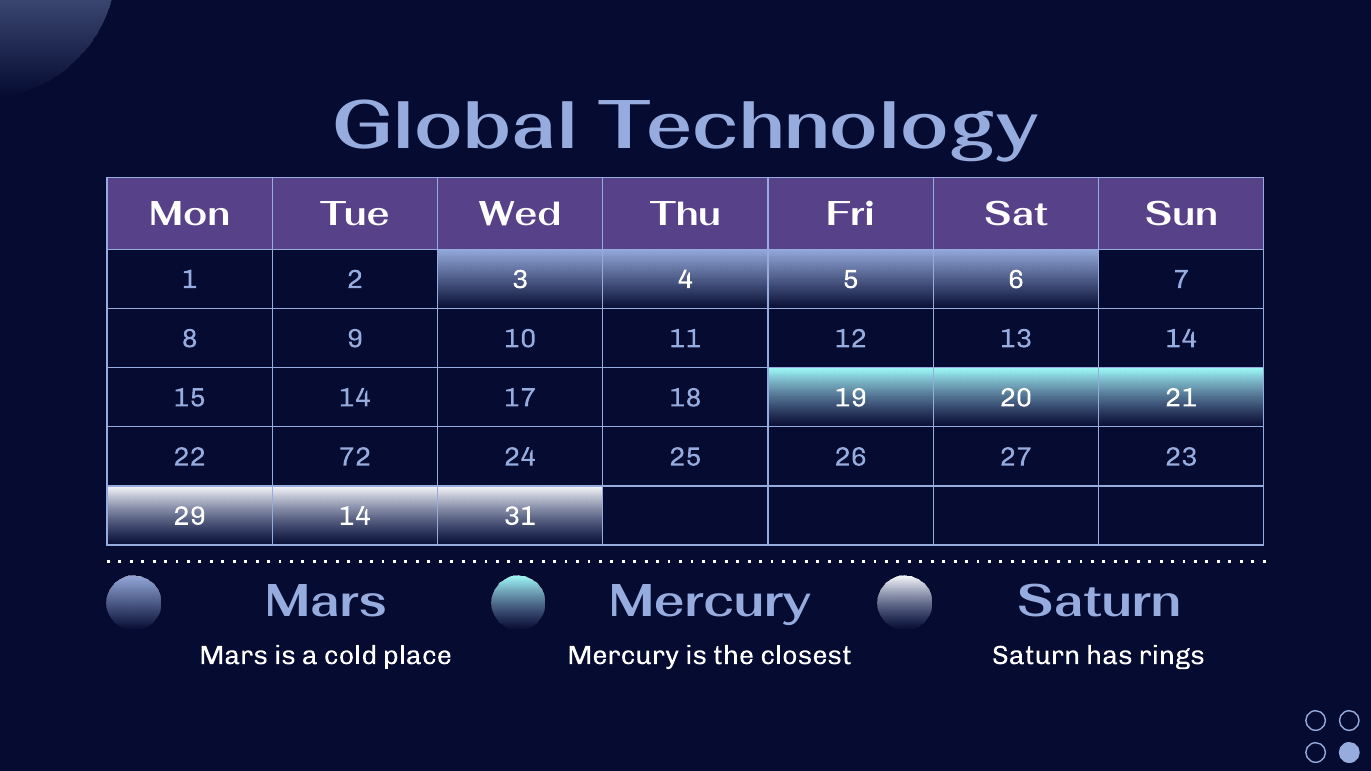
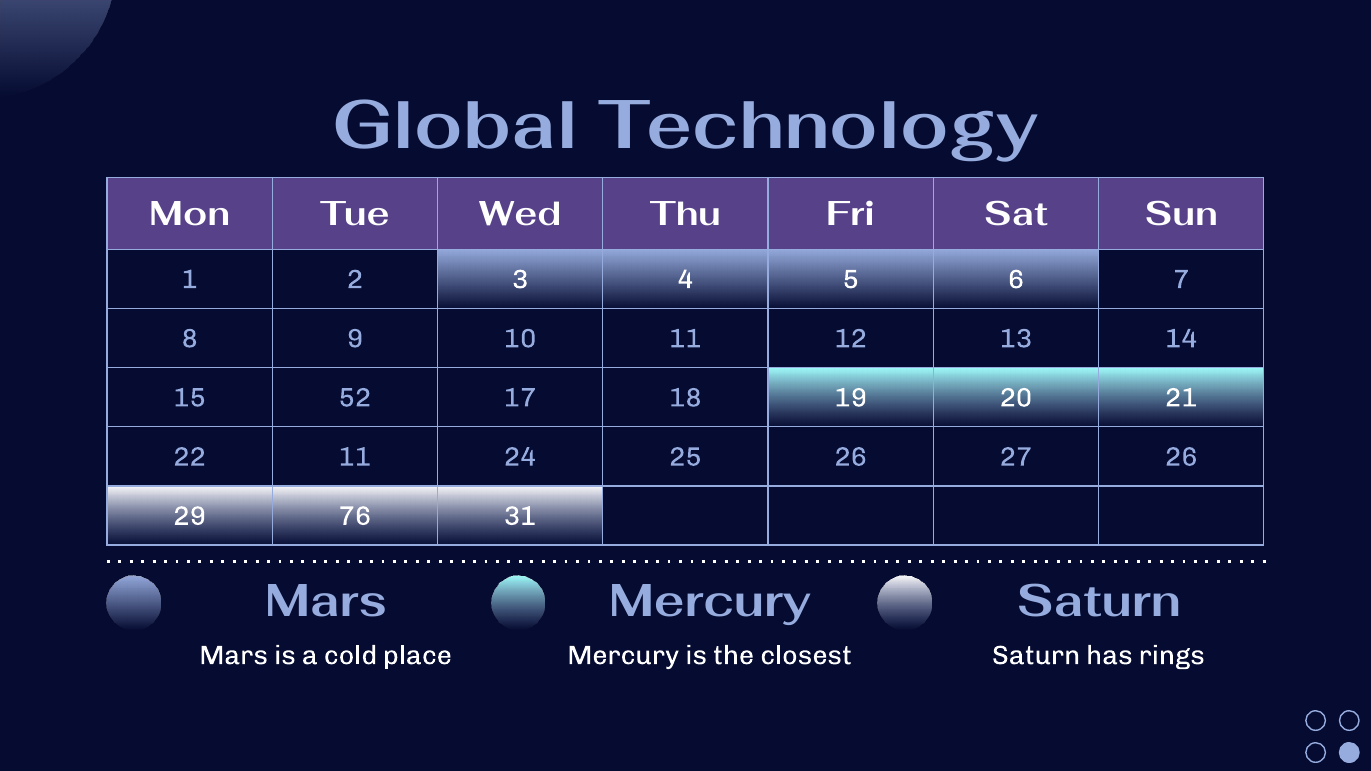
15 14: 14 -> 52 (355, 398)
22 72: 72 -> 11 (355, 457)
27 23: 23 -> 26 (1181, 457)
29 14: 14 -> 76 (355, 516)
